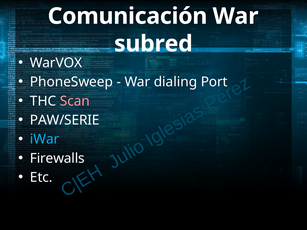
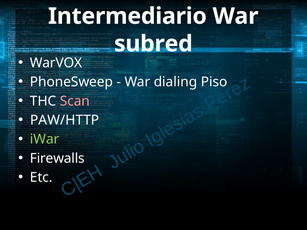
Comunicación: Comunicación -> Intermediario (127, 16)
Port: Port -> Piso (214, 82)
PAW/SERIE: PAW/SERIE -> PAW/HTTP (65, 120)
iWar colour: light blue -> light green (45, 139)
